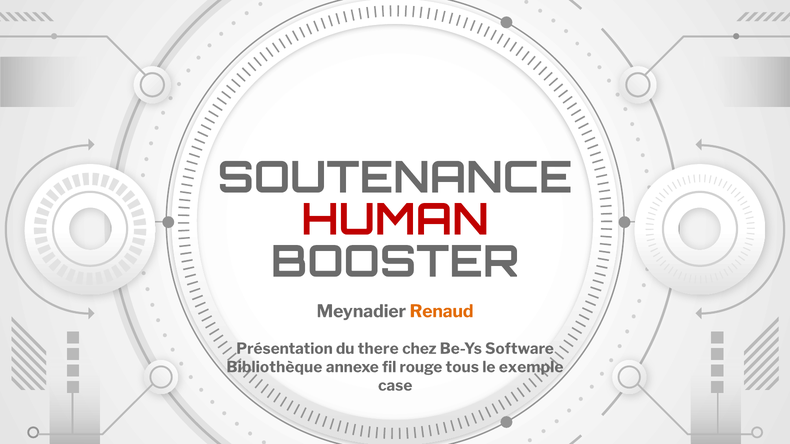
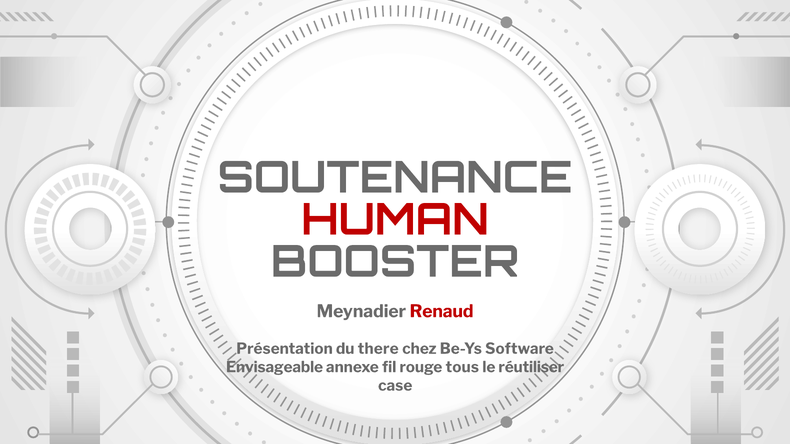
Renaud colour: orange -> red (442, 312)
Bibliothèque: Bibliothèque -> Envisageable (275, 367)
exemple: exemple -> réutiliser (531, 367)
